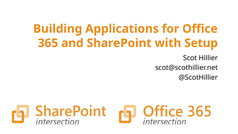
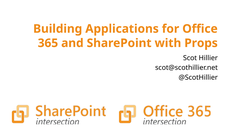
Setup: Setup -> Props (201, 43)
